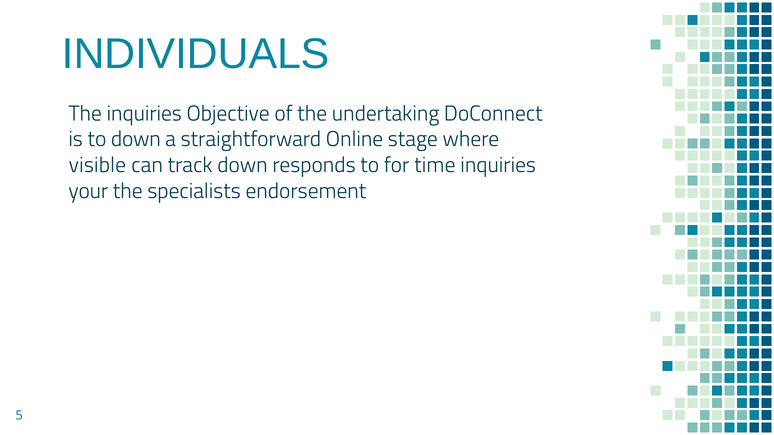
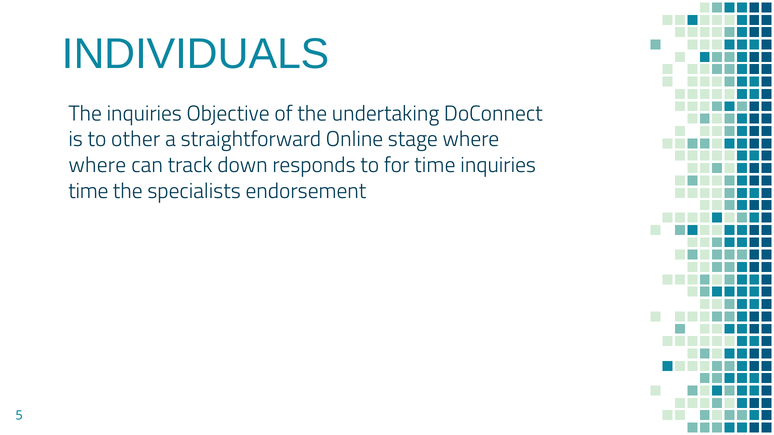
to down: down -> other (136, 140)
visible: visible -> where (97, 165)
your: your -> time (88, 191)
